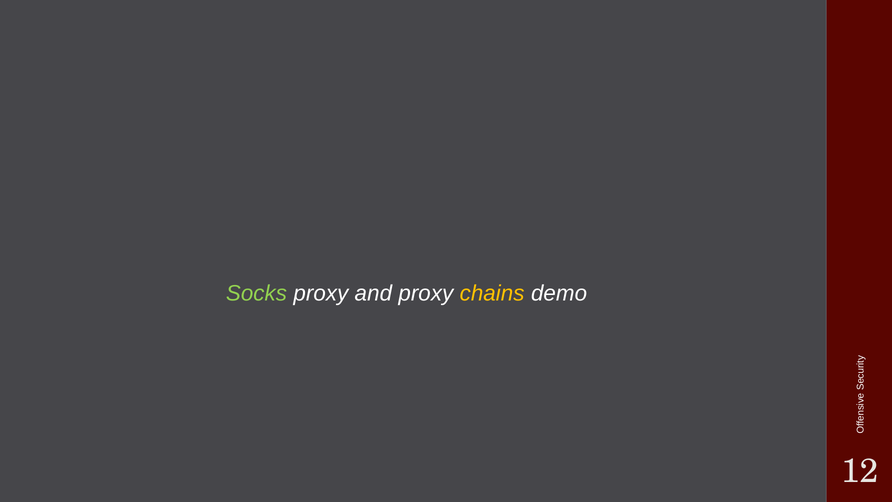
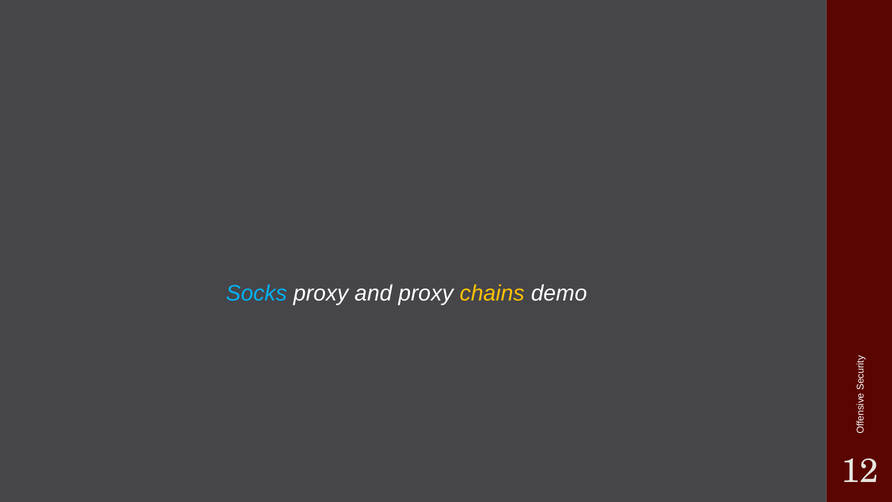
Socks colour: light green -> light blue (256, 293)
